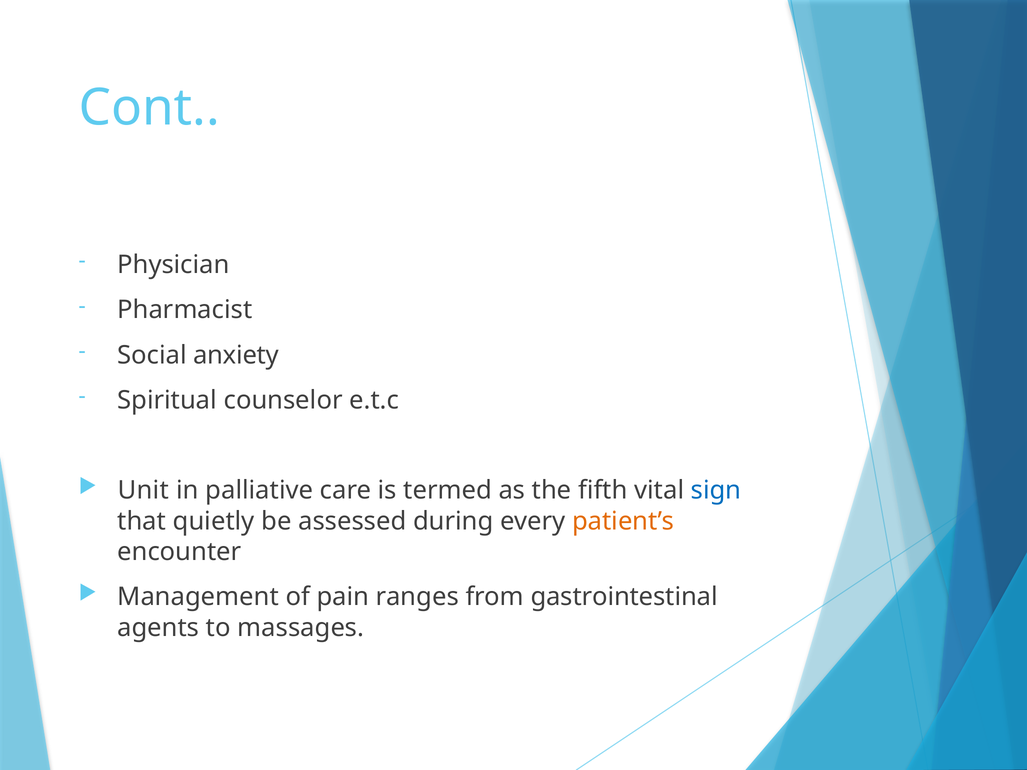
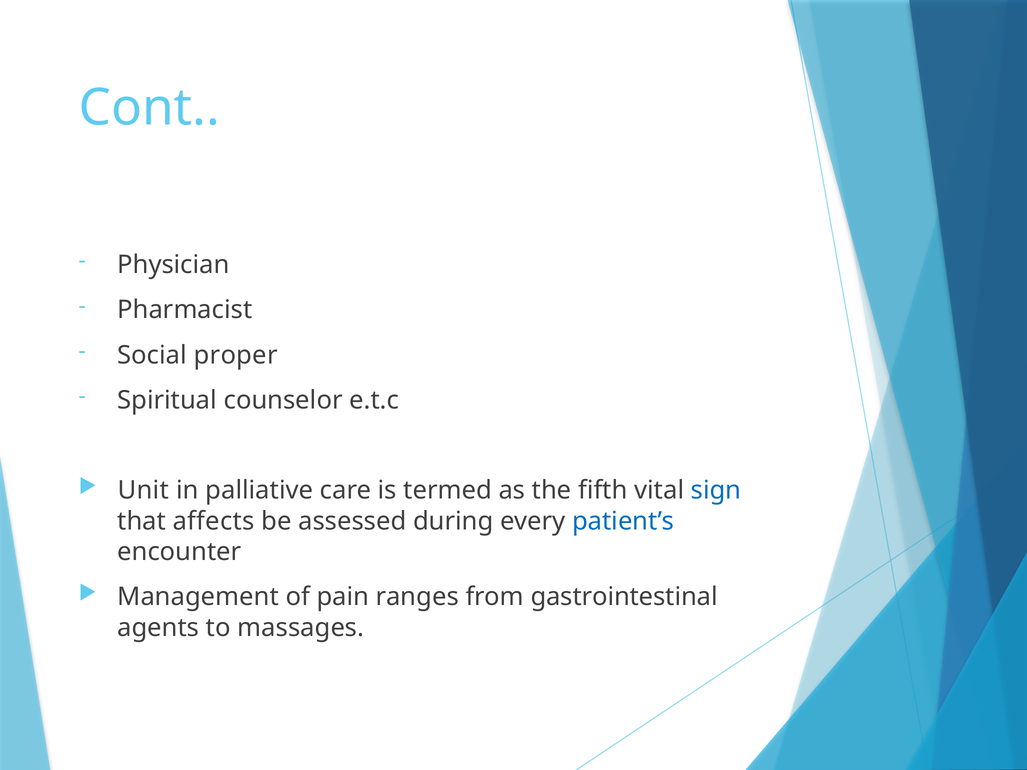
anxiety: anxiety -> proper (236, 355)
quietly: quietly -> affects (214, 521)
patient’s colour: orange -> blue (623, 521)
